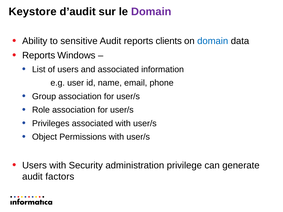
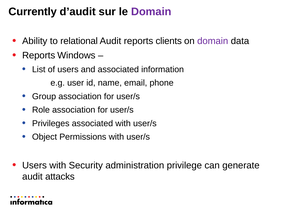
Keystore: Keystore -> Currently (33, 12)
sensitive: sensitive -> relational (79, 41)
domain colour: blue -> purple (213, 41)
factors: factors -> attacks (60, 177)
